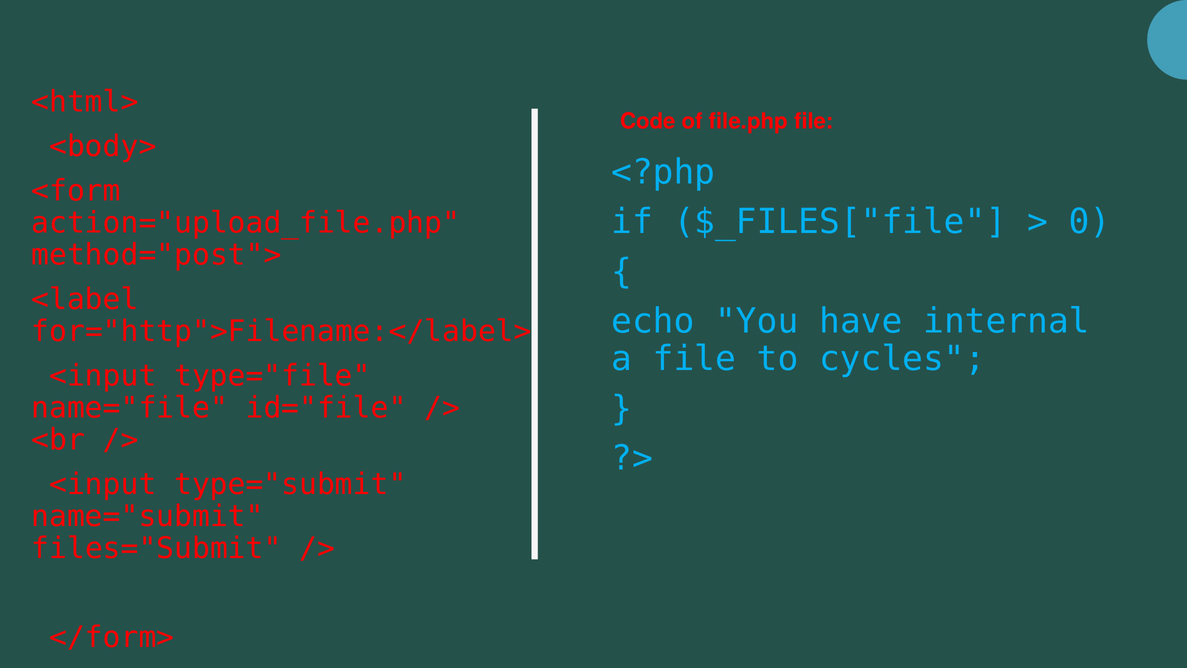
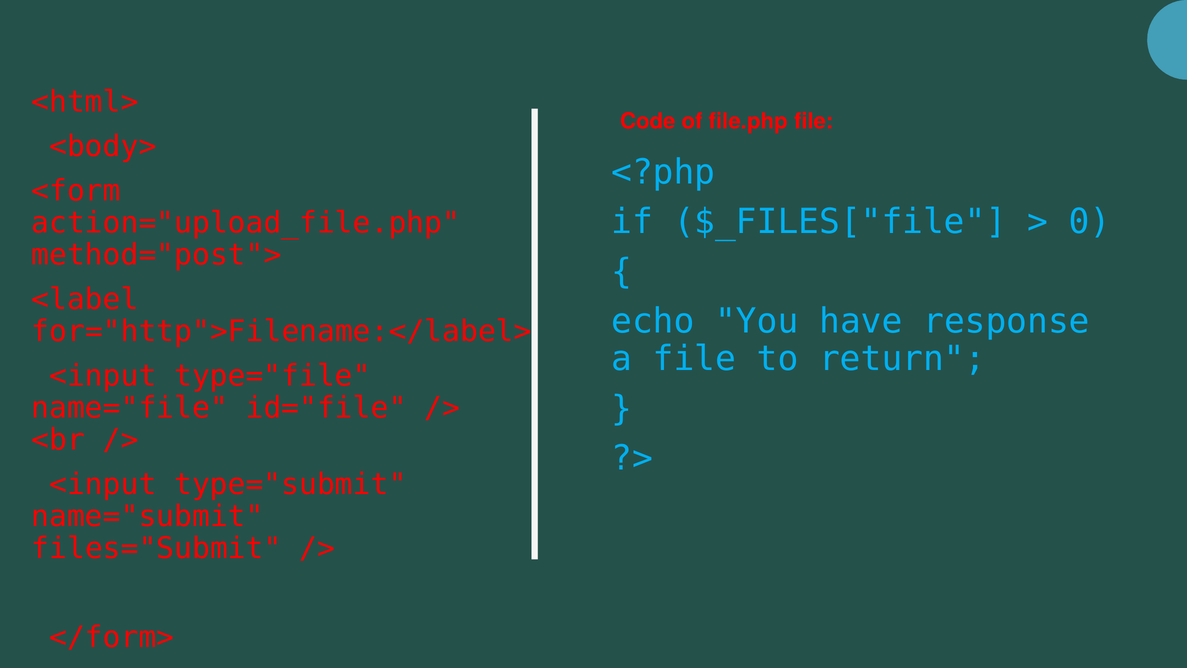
internal: internal -> response (1006, 321)
cycles: cycles -> return (902, 359)
